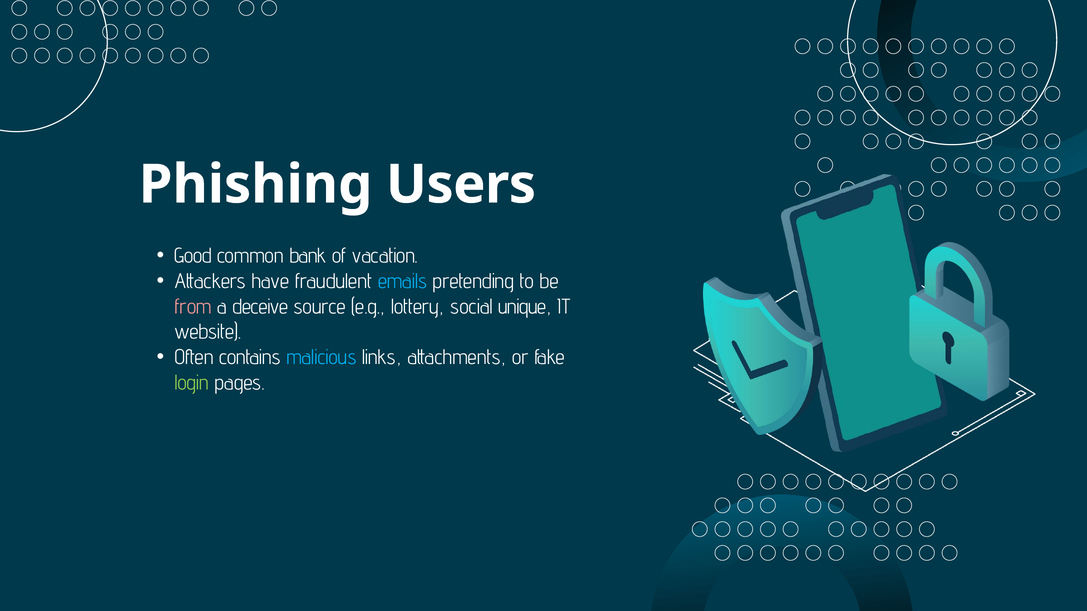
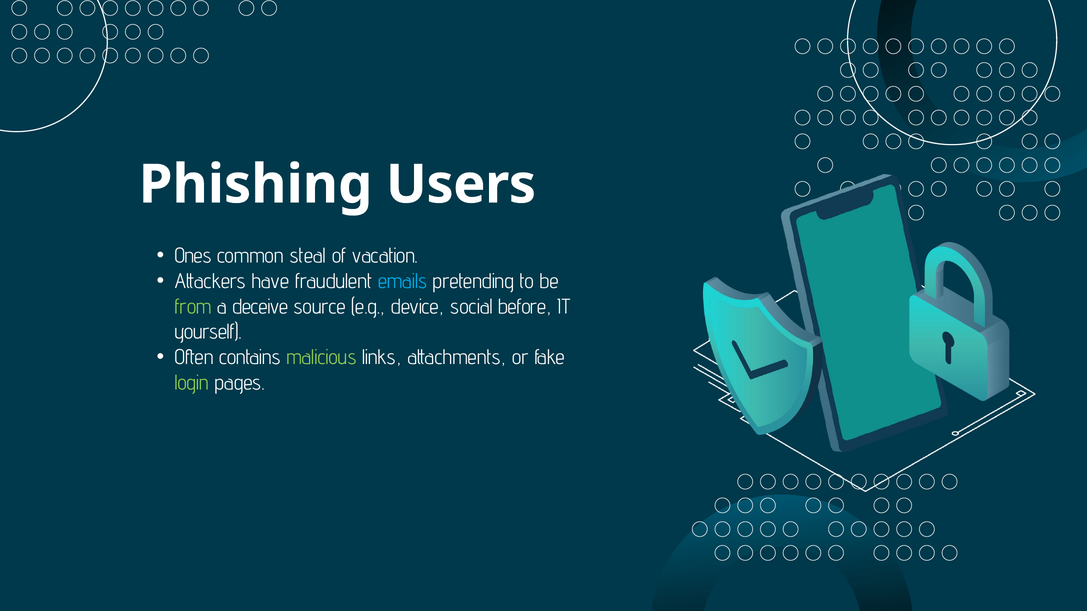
Good: Good -> Ones (193, 256)
bank: bank -> steal (308, 256)
from colour: pink -> light green (193, 307)
lottery: lottery -> device (418, 307)
unique: unique -> before (525, 307)
website: website -> yourself (208, 332)
malicious colour: light blue -> light green (321, 358)
